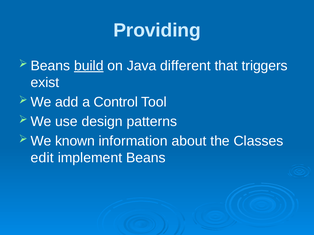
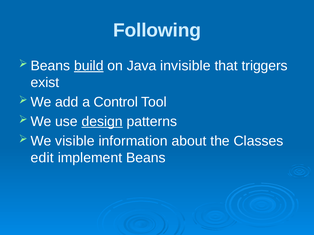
Providing: Providing -> Following (157, 30)
different: different -> invisible (185, 66)
design underline: none -> present (102, 122)
known: known -> visible (75, 141)
